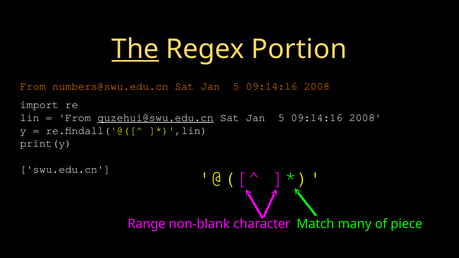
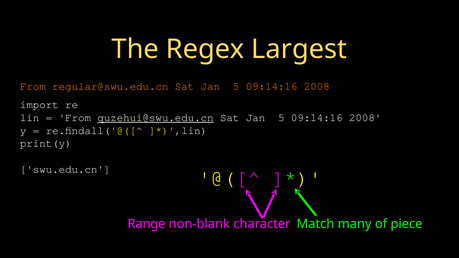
The underline: present -> none (135, 49)
Portion: Portion -> Largest (299, 49)
numbers@swu.edu.cn: numbers@swu.edu.cn -> regular@swu.edu.cn (110, 86)
